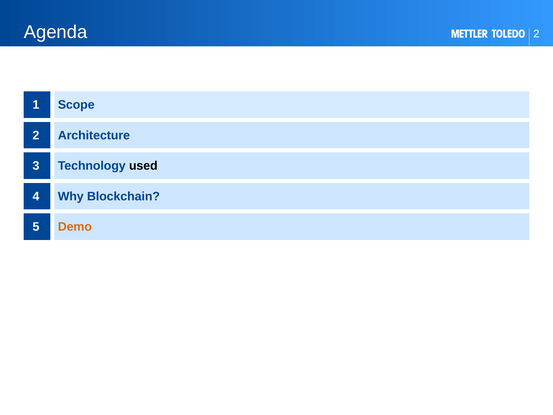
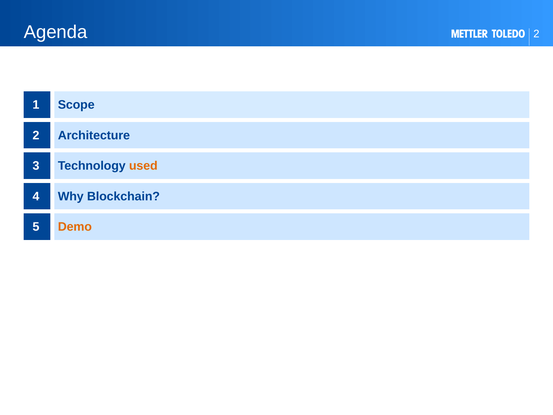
used colour: black -> orange (143, 166)
